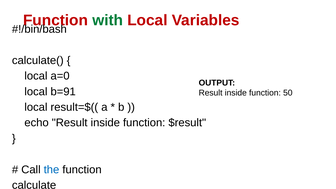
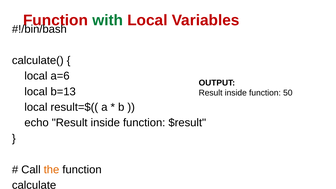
a=0: a=0 -> a=6 (60, 76)
b=91: b=91 -> b=13 (63, 92)
the colour: blue -> orange (51, 170)
